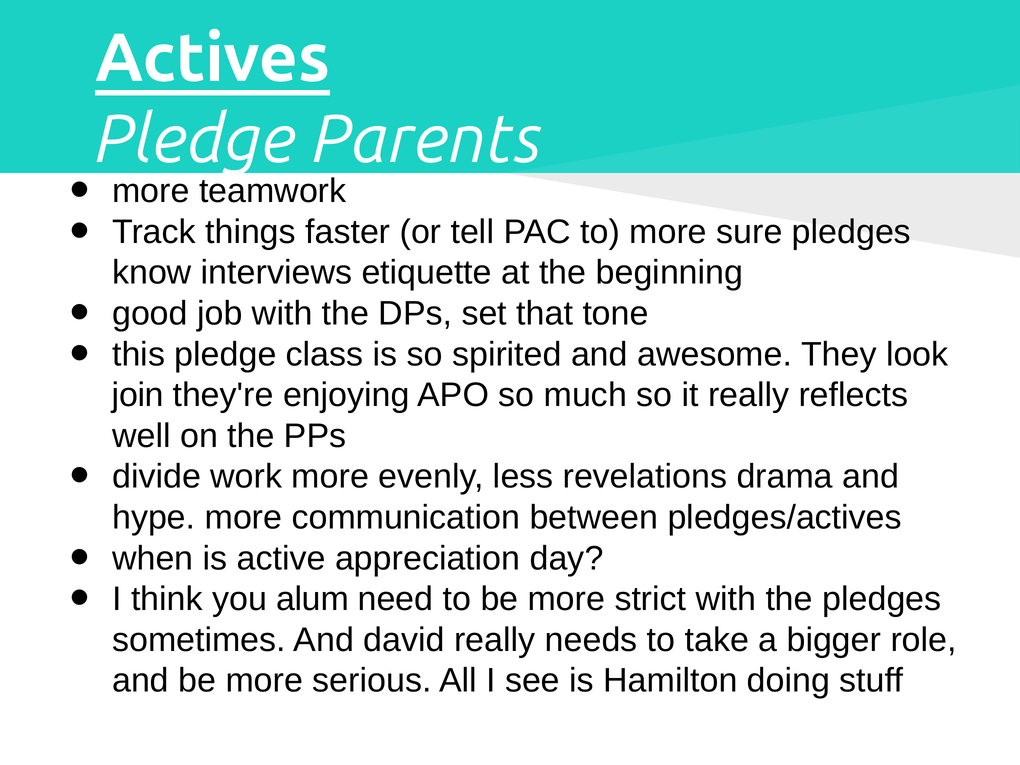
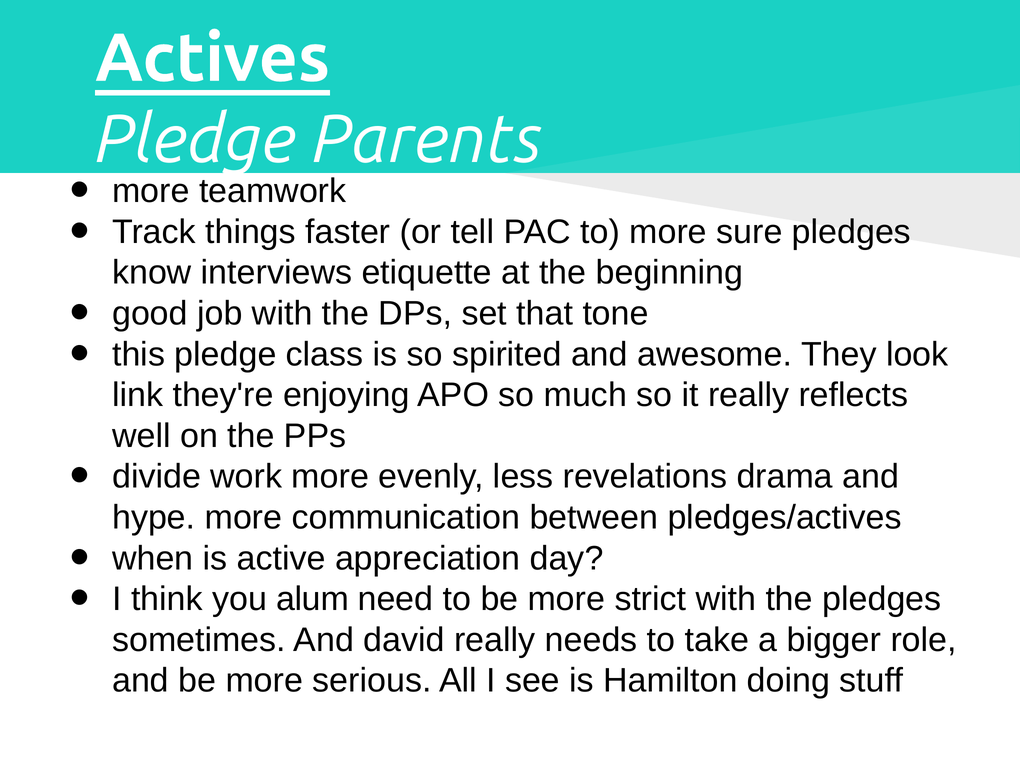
join: join -> link (138, 395)
